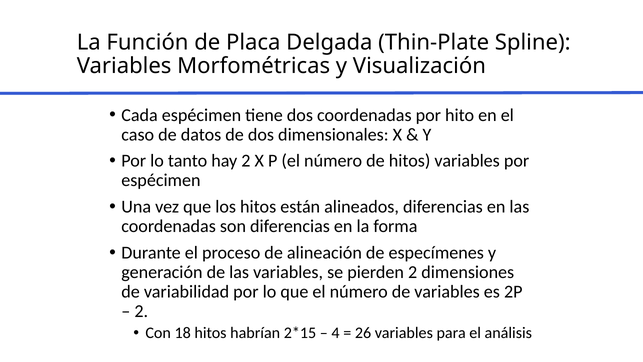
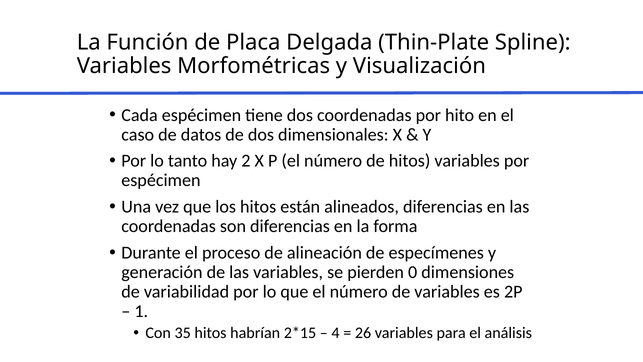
pierden 2: 2 -> 0 (413, 272)
2: 2 -> 1 (141, 311)
18: 18 -> 35 (183, 333)
